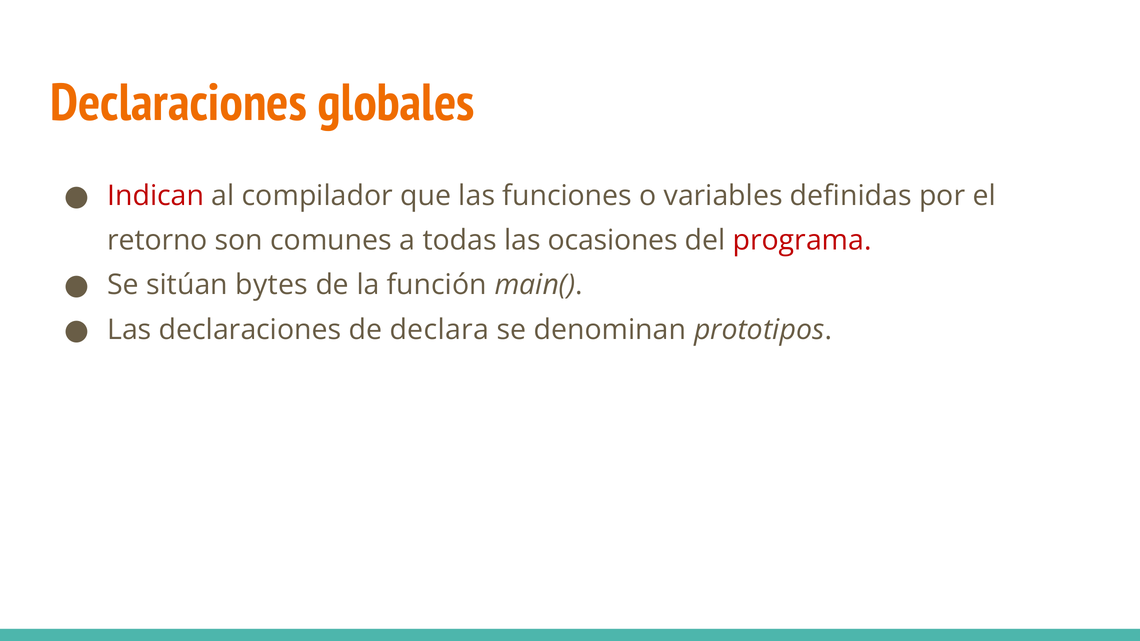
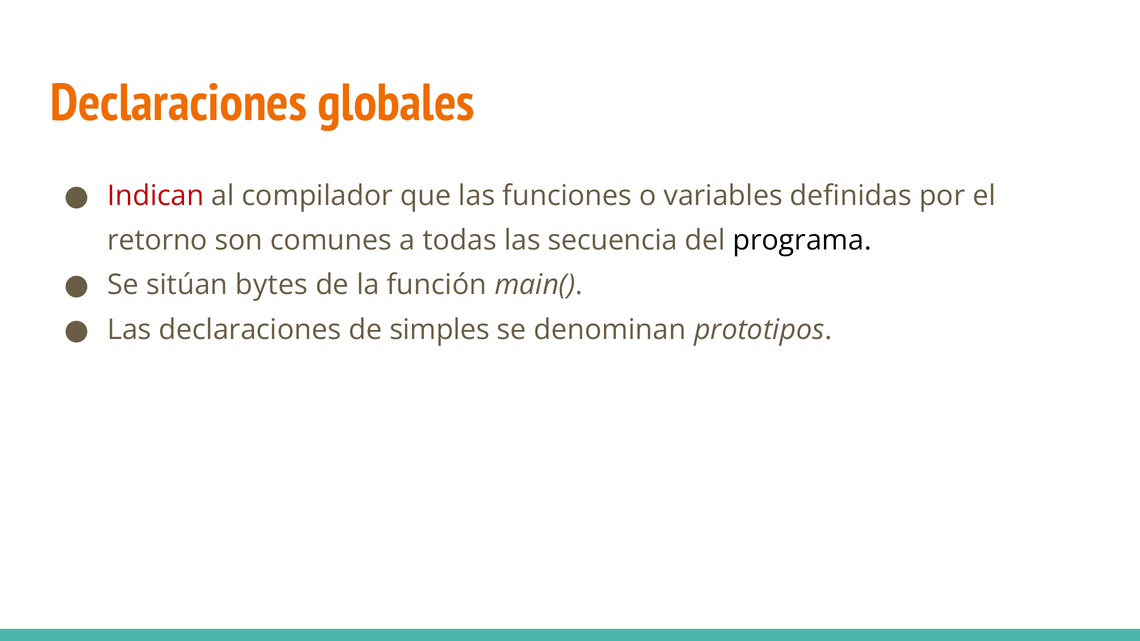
ocasiones: ocasiones -> secuencia (613, 241)
programa colour: red -> black (802, 241)
declara: declara -> simples (440, 330)
